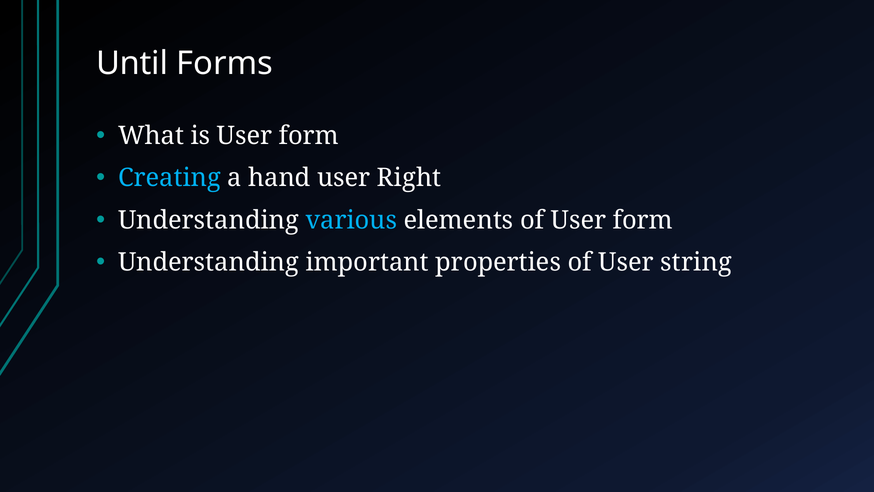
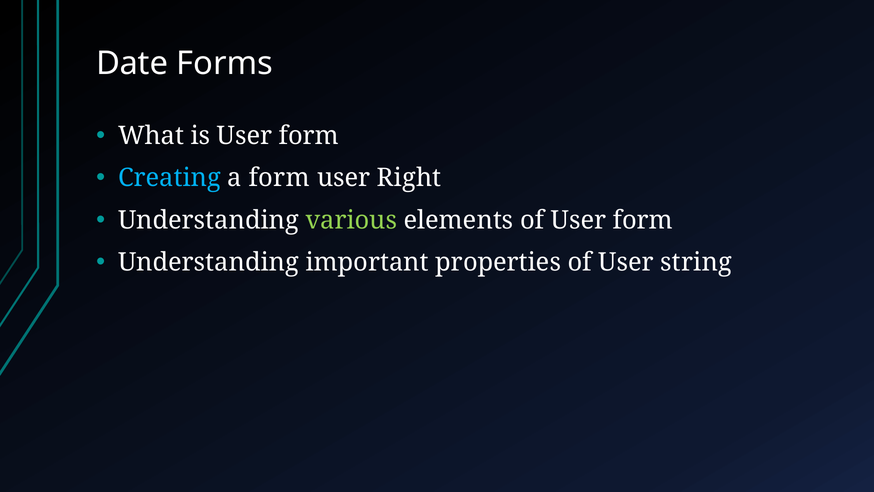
Until: Until -> Date (132, 63)
a hand: hand -> form (279, 178)
various colour: light blue -> light green (351, 220)
